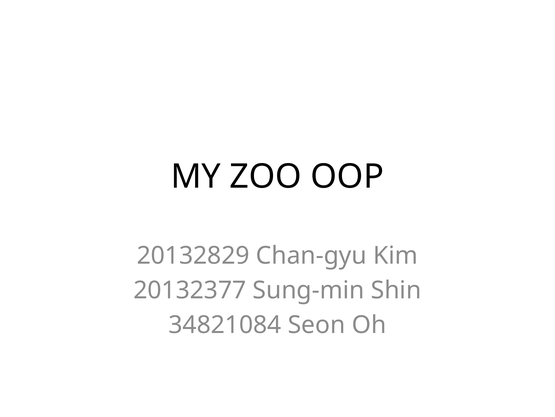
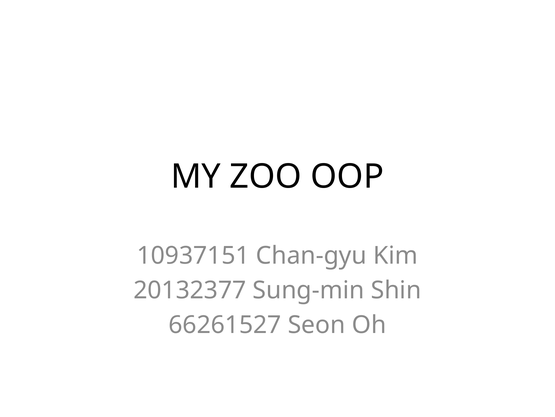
20132829: 20132829 -> 10937151 (193, 255)
34821084: 34821084 -> 66261527 (225, 324)
